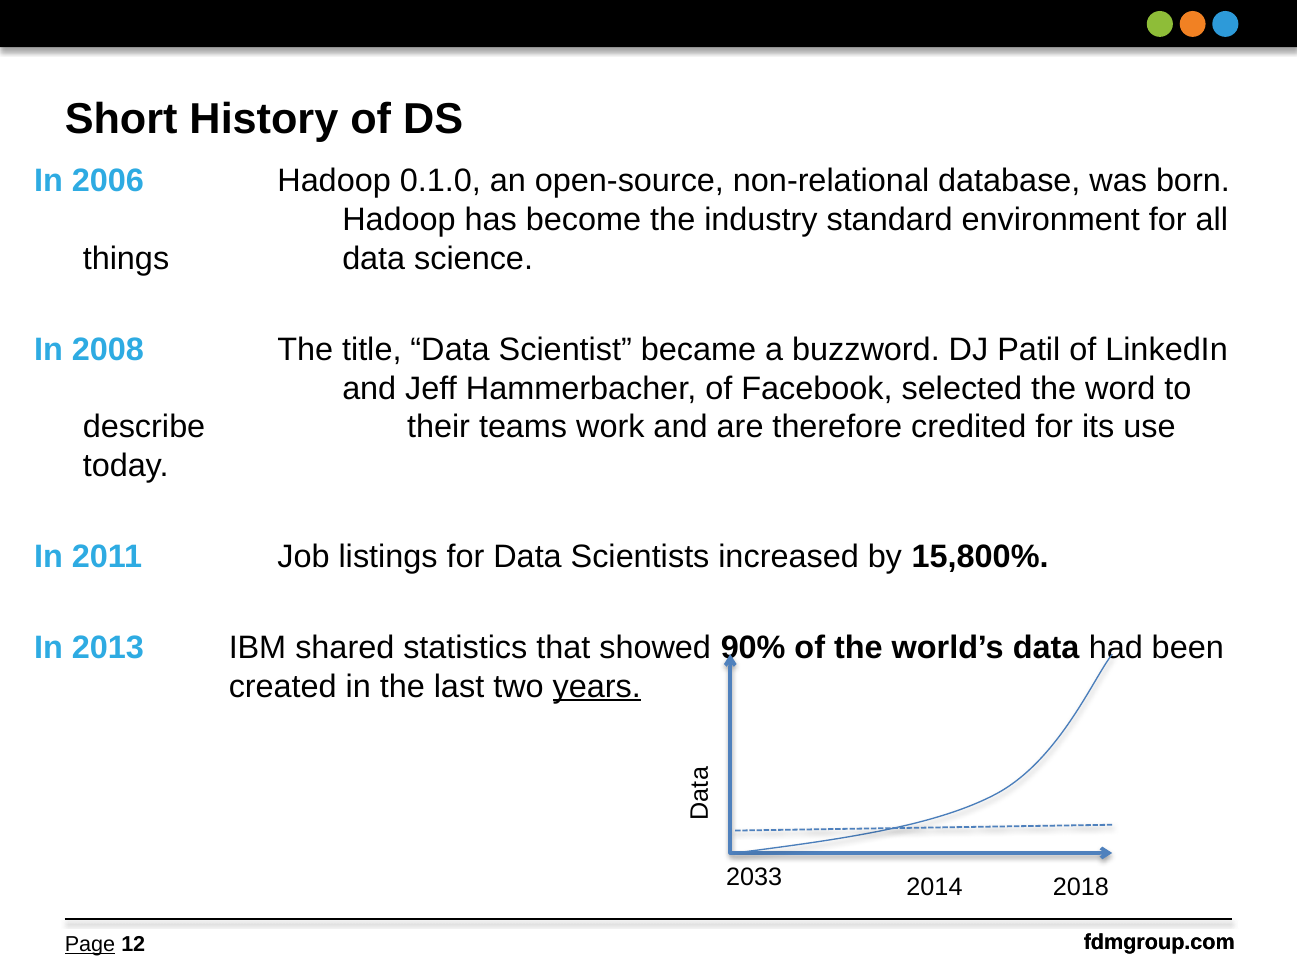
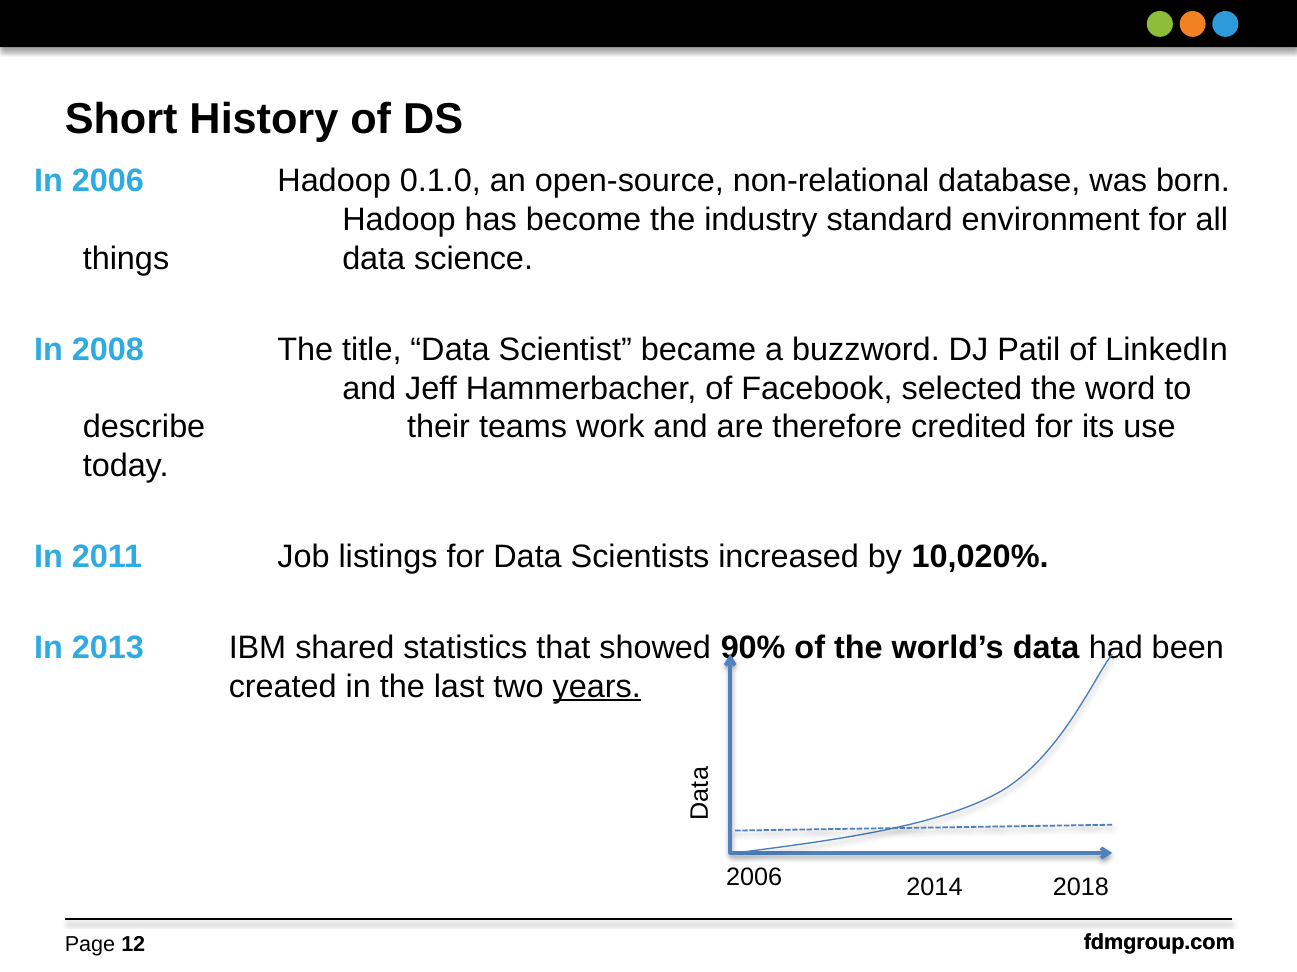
15,800%: 15,800% -> 10,020% (980, 557)
2033: 2033 -> 2006 (754, 877)
Page underline: present -> none (90, 945)
